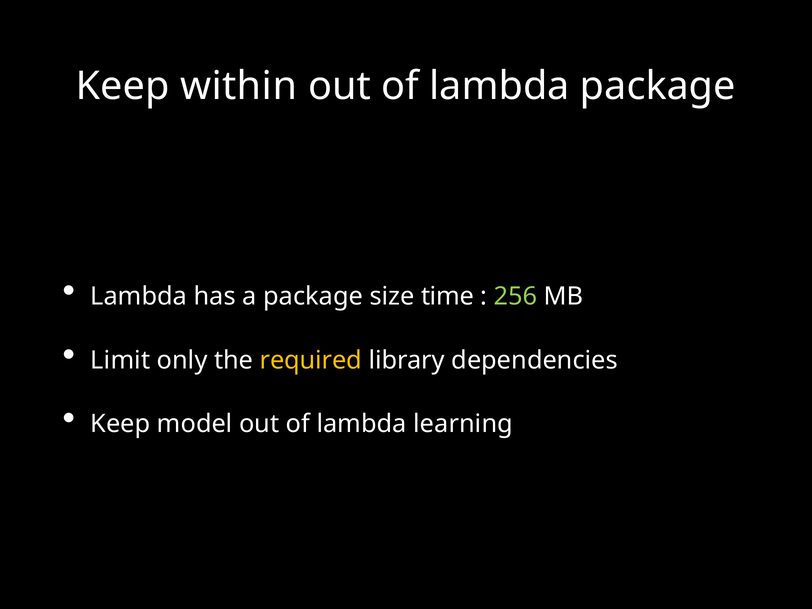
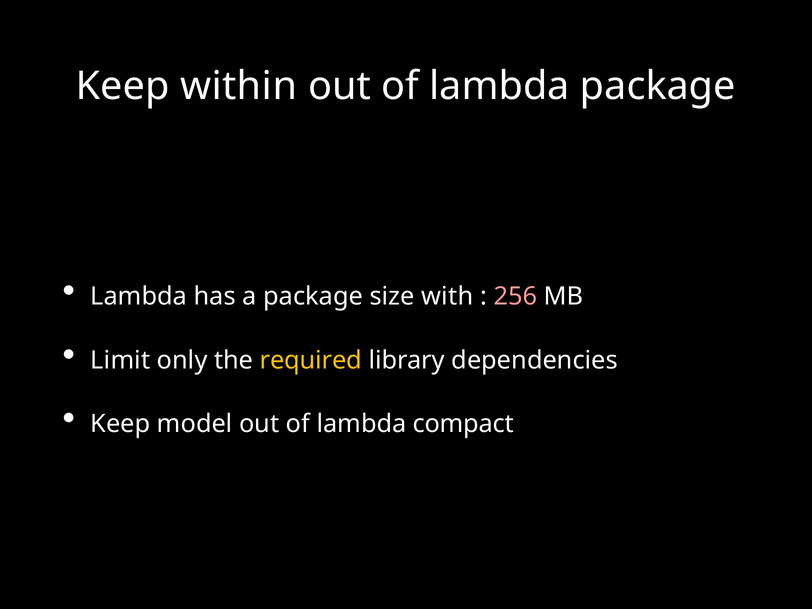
time: time -> with (447, 296)
256 colour: light green -> pink (515, 296)
learning: learning -> compact (463, 424)
